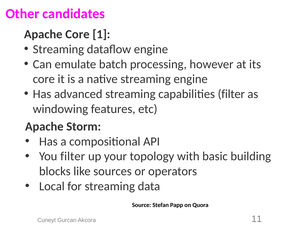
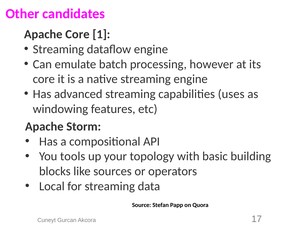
capabilities filter: filter -> uses (231, 94)
You filter: filter -> tools (73, 156)
11: 11 -> 17 (257, 219)
